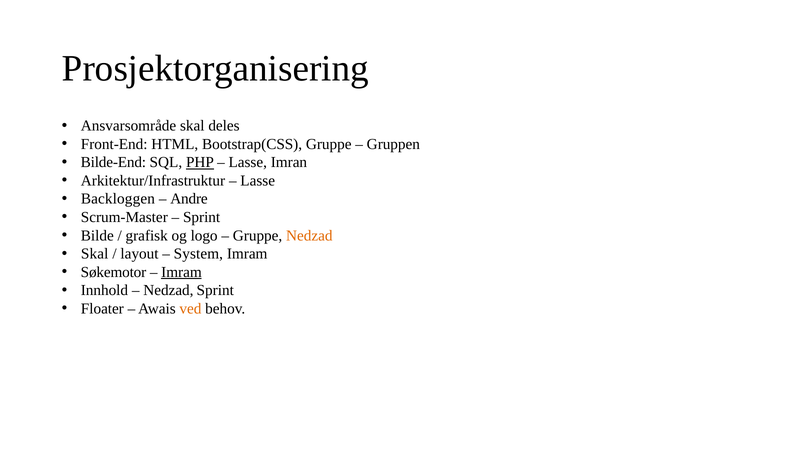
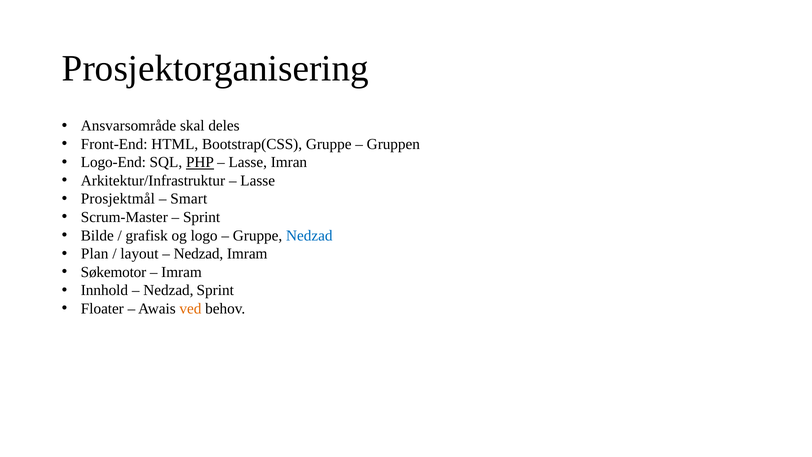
Bilde-End: Bilde-End -> Logo-End (113, 162)
Backloggen: Backloggen -> Prosjektmål (118, 199)
Andre: Andre -> Smart (189, 199)
Nedzad colour: orange -> blue (309, 235)
Skal: Skal -> Plan (95, 254)
System: System -> Nedzad (198, 254)
Imram underline: present -> none (181, 272)
